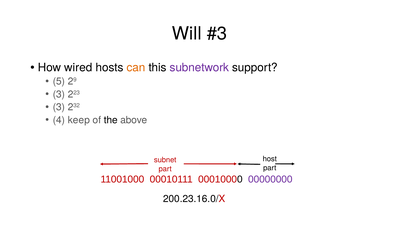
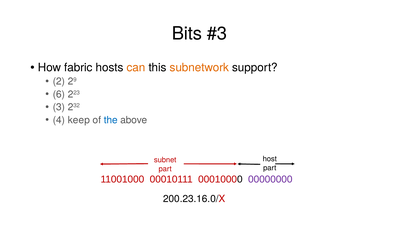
Will: Will -> Bits (187, 34)
wired: wired -> fabric (78, 67)
subnetwork colour: purple -> orange (199, 67)
5: 5 -> 2 (59, 81)
3: 3 -> 6 (59, 94)
the colour: black -> blue (111, 120)
